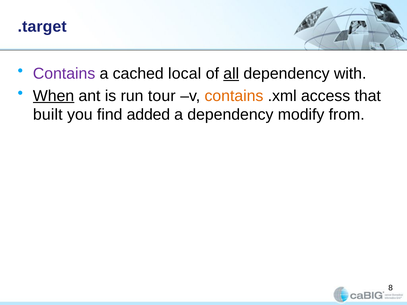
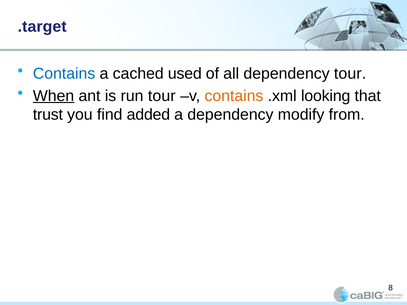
Contains colour: purple -> blue (64, 74)
local: local -> used (185, 74)
all underline: present -> none (231, 74)
dependency with: with -> tour (350, 74)
access: access -> looking (326, 96)
built: built -> trust (48, 115)
